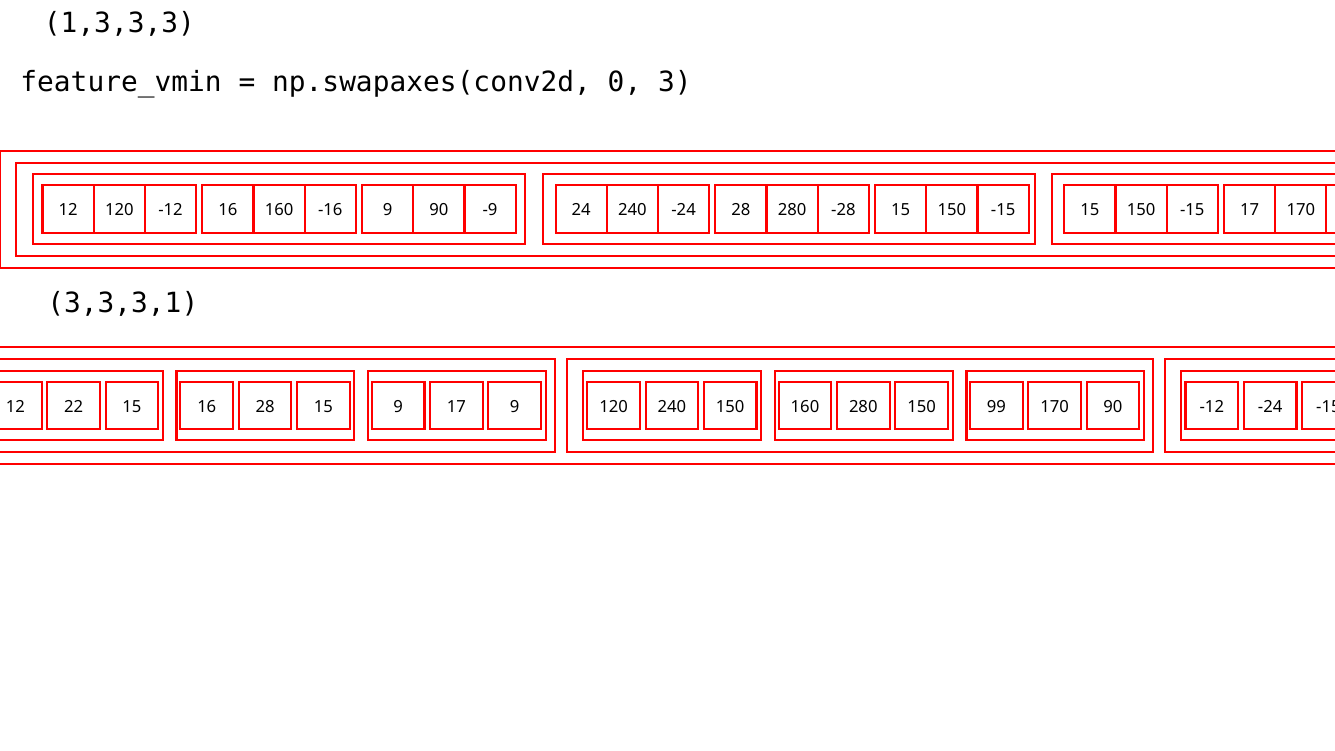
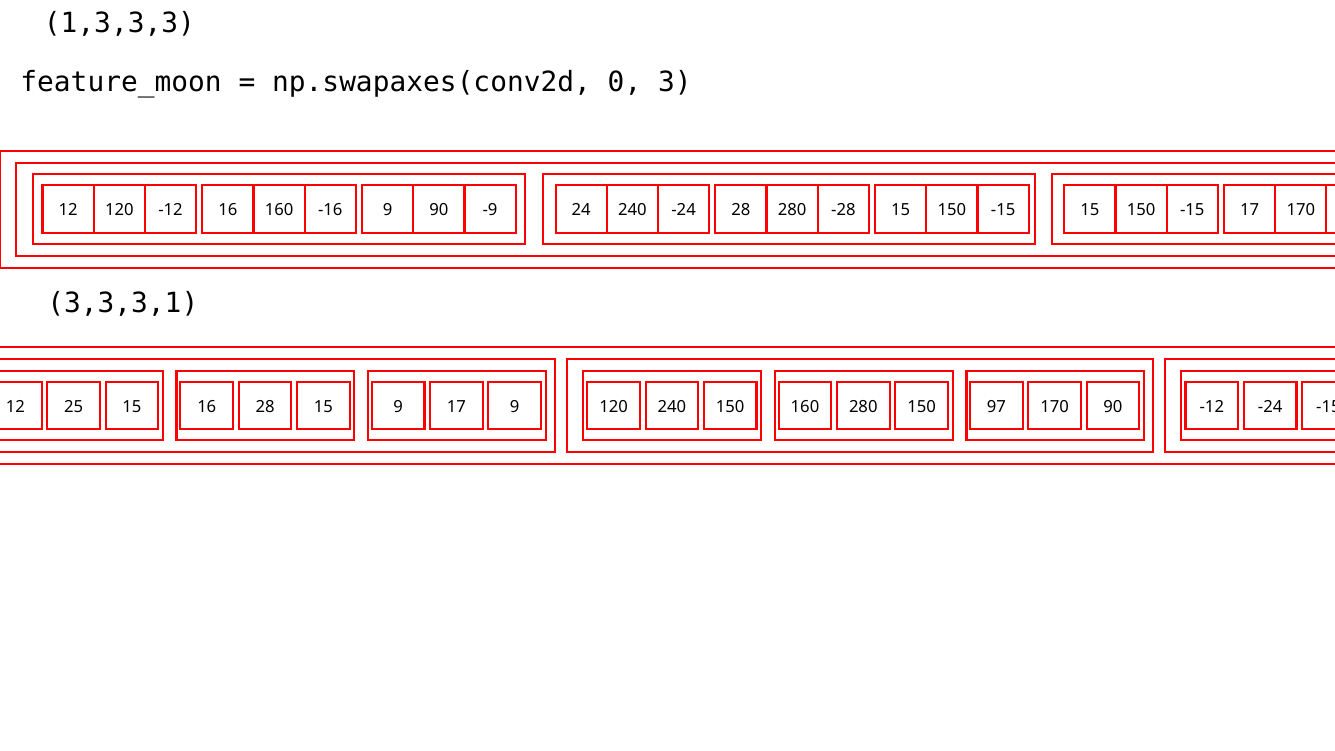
feature_vmin: feature_vmin -> feature_moon (121, 82)
22: 22 -> 25 (74, 407)
99: 99 -> 97 (996, 407)
